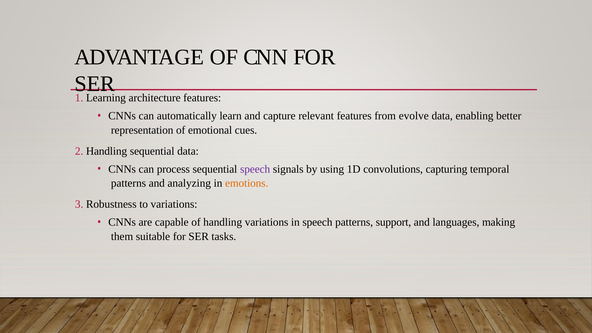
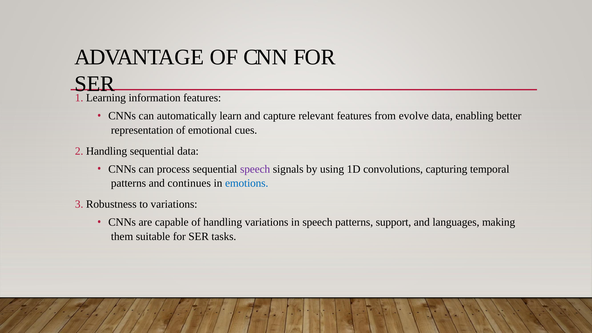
architecture: architecture -> information (155, 98)
analyzing: analyzing -> continues (189, 183)
emotions colour: orange -> blue (247, 183)
